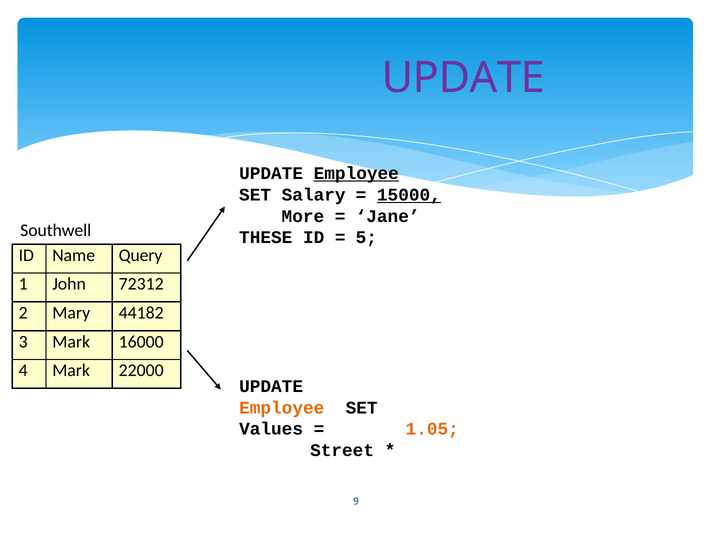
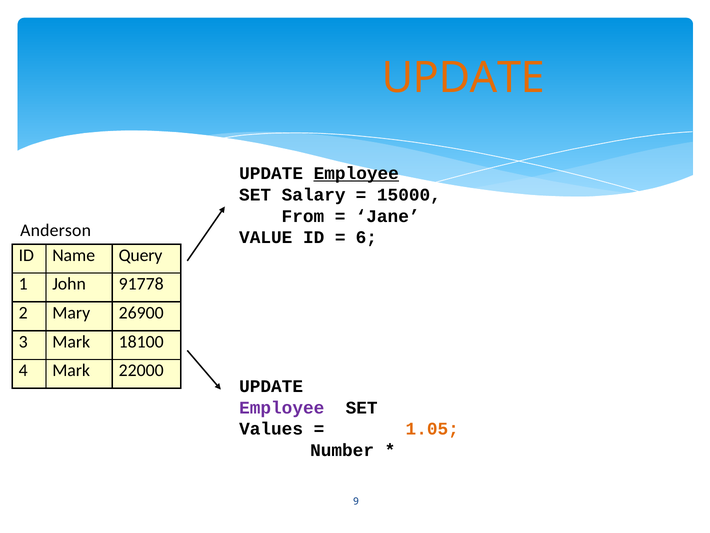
UPDATE colour: purple -> orange (463, 78)
15000 underline: present -> none (409, 195)
More: More -> From (303, 216)
Southwell: Southwell -> Anderson (56, 230)
THESE: THESE -> VALUE (266, 237)
5: 5 -> 6 (366, 237)
72312: 72312 -> 91778 (141, 284)
44182: 44182 -> 26900 (141, 313)
16000: 16000 -> 18100 (141, 341)
Employee colour: orange -> purple (282, 407)
Street: Street -> Number (342, 450)
